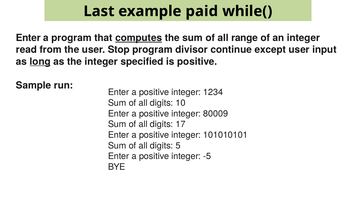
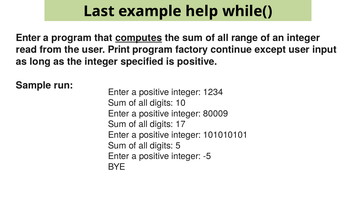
paid: paid -> help (202, 11)
Stop: Stop -> Print (119, 50)
divisor: divisor -> factory (192, 50)
long underline: present -> none (40, 62)
